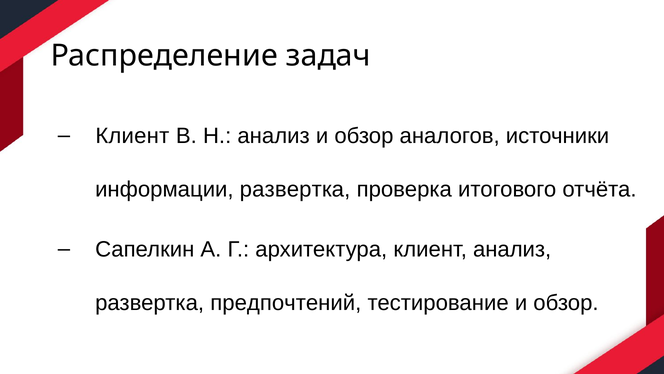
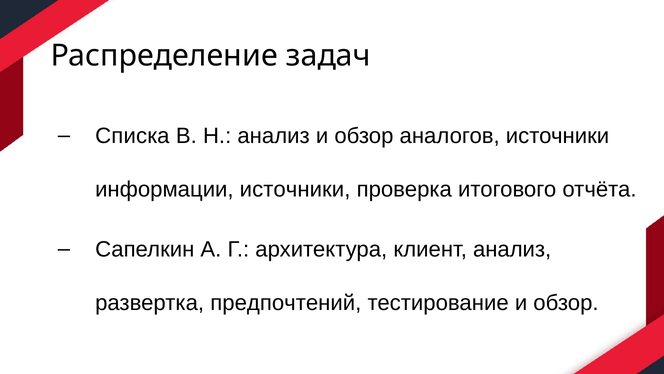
Клиент: Клиент -> Списка (132, 136)
информации развертка: развертка -> источники (295, 189)
